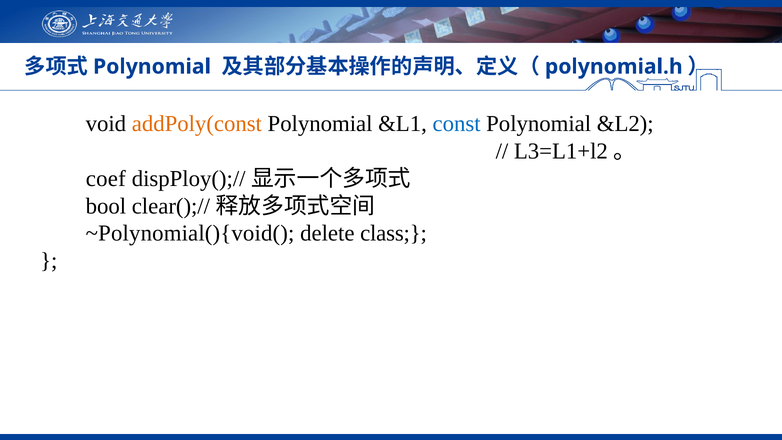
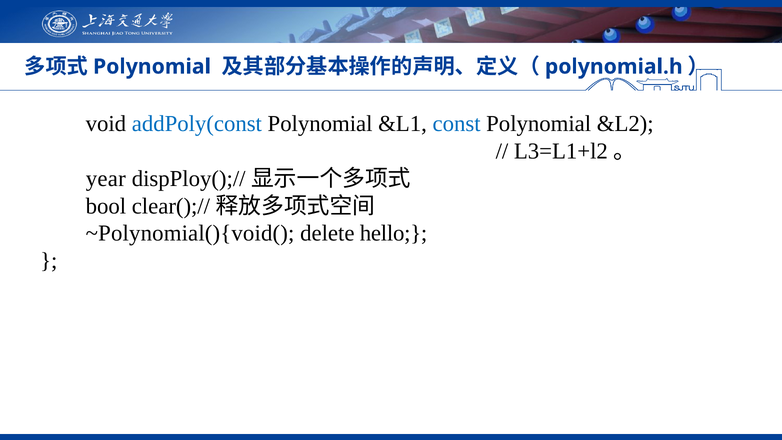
addPoly(const colour: orange -> blue (197, 124)
coef: coef -> year (106, 179)
class: class -> hello (394, 233)
